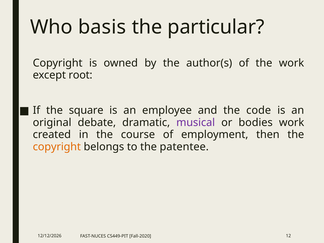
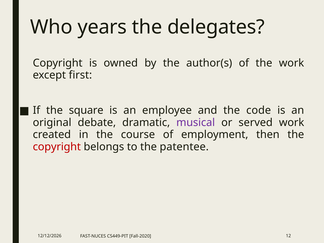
basis: basis -> years (102, 27)
particular: particular -> delegates (216, 27)
root: root -> first (80, 75)
bodies: bodies -> served (256, 123)
copyright colour: orange -> red (57, 147)
